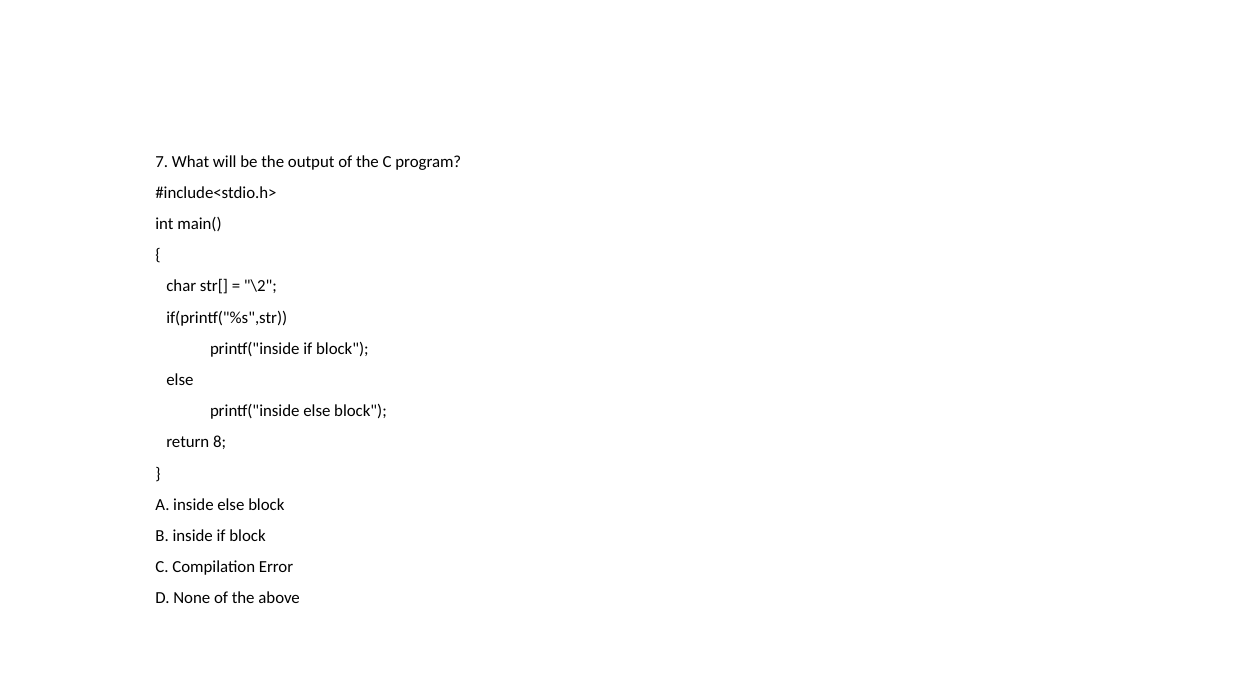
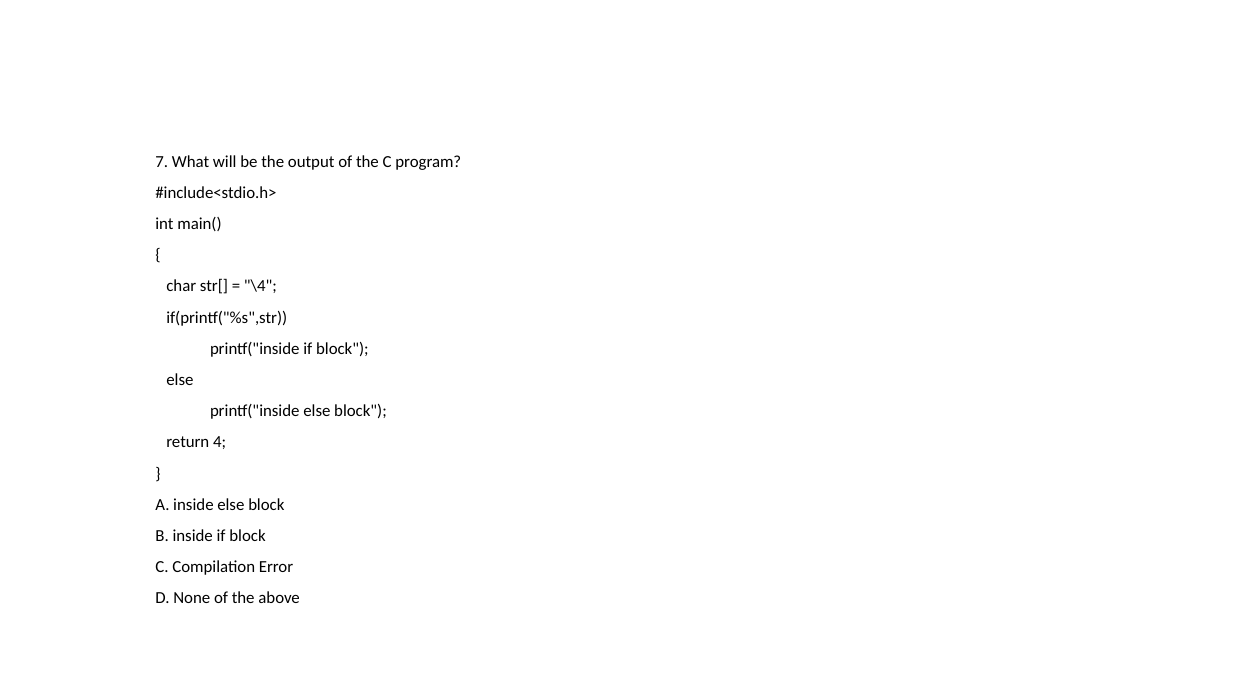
\2: \2 -> \4 (260, 286)
8: 8 -> 4 (220, 442)
